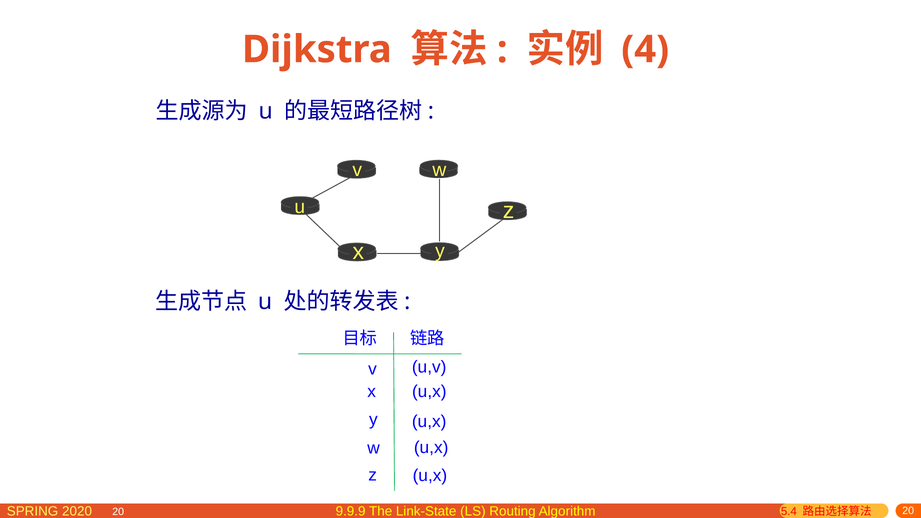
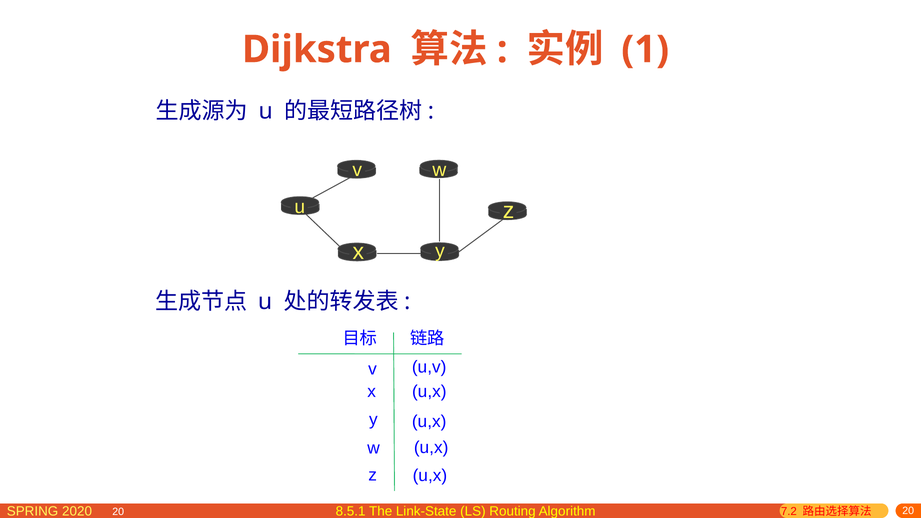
4: 4 -> 1 (645, 50)
9.9.9: 9.9.9 -> 8.5.1 (351, 511)
5.4: 5.4 -> 7.2 (789, 512)
